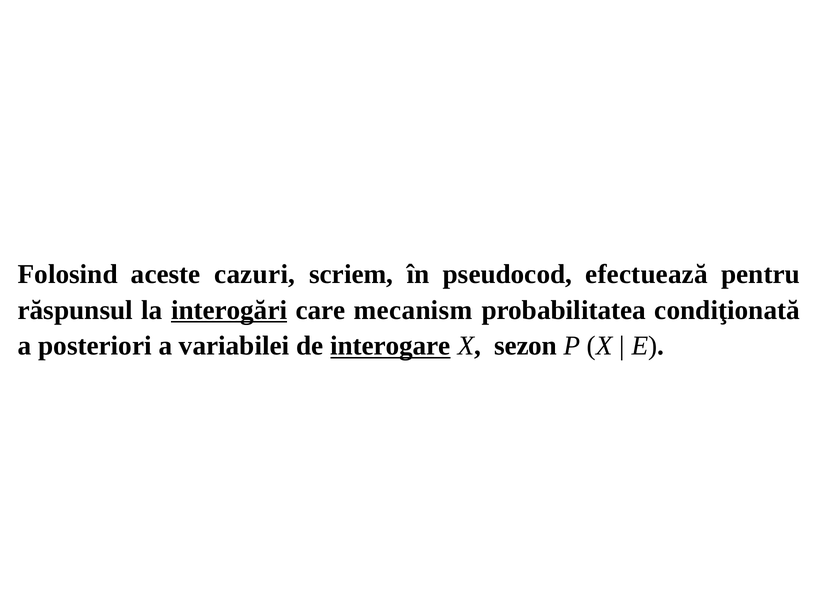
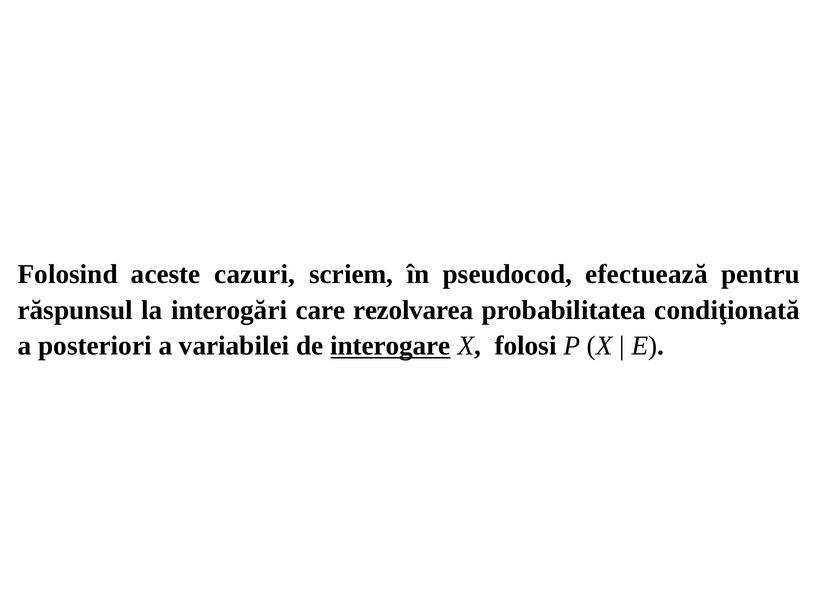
interogări underline: present -> none (229, 310)
mecanism: mecanism -> rezolvarea (413, 310)
sezon: sezon -> folosi (526, 346)
